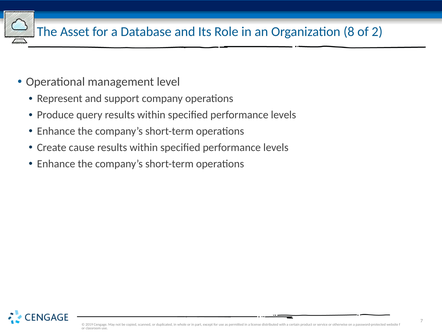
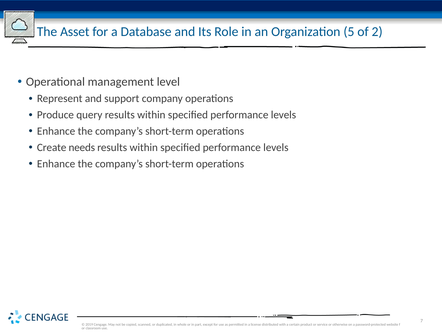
8: 8 -> 5 (349, 32)
cause: cause -> needs (82, 147)
